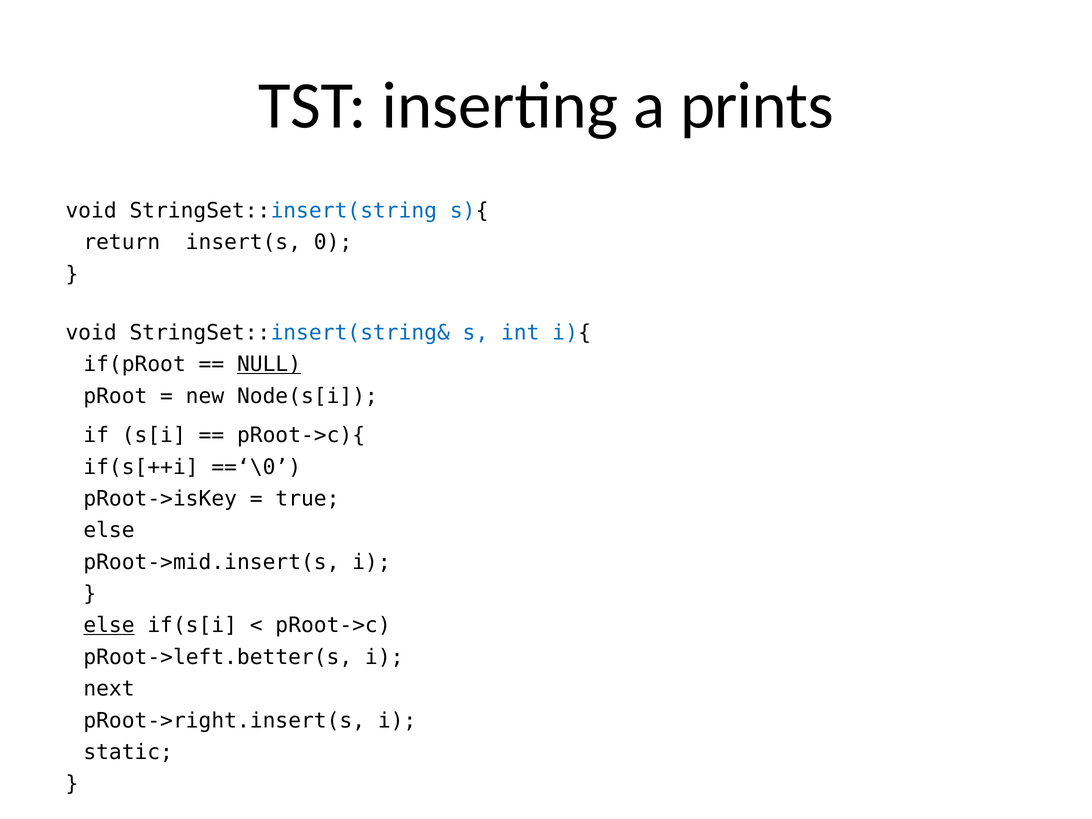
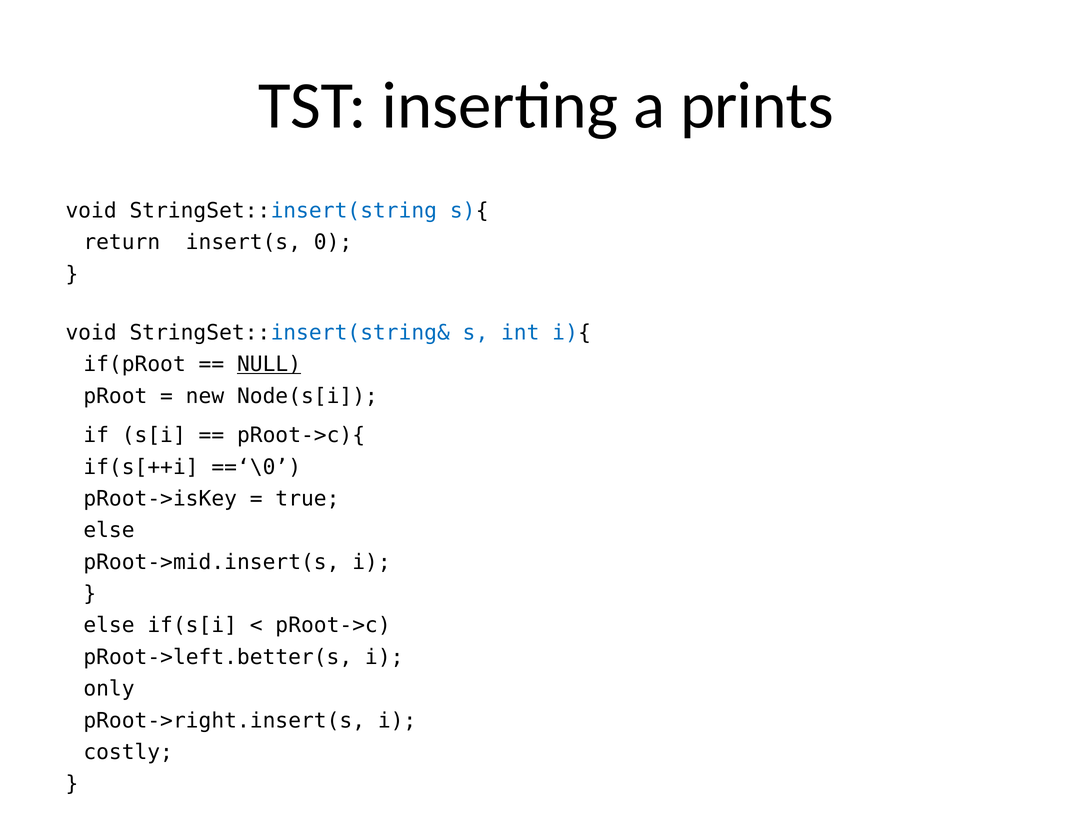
else underline: present -> none (109, 625)
next: next -> only (109, 689)
static: static -> costly (128, 752)
